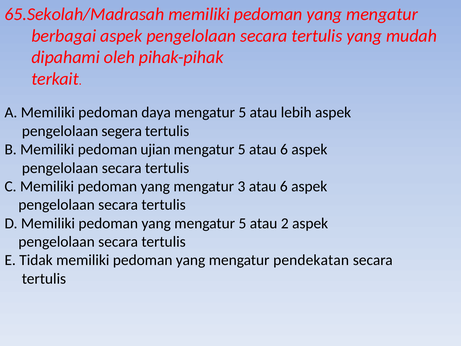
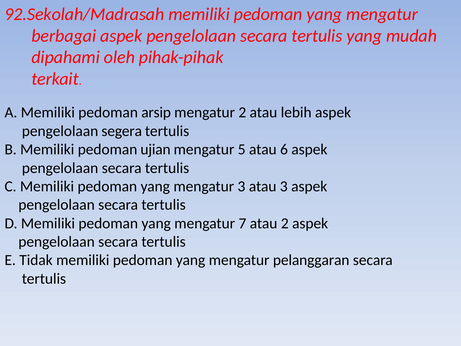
65.Sekolah/Madrasah: 65.Sekolah/Madrasah -> 92.Sekolah/Madrasah (84, 14)
daya: daya -> arsip (156, 112)
5: 5 -> 2 (242, 112)
3 atau 6: 6 -> 3 (284, 186)
yang mengatur 5: 5 -> 7 (242, 223)
pendekatan: pendekatan -> pelanggaran (311, 260)
